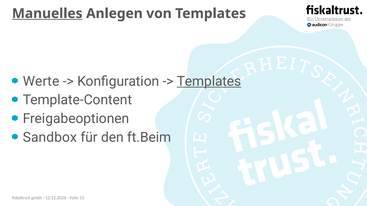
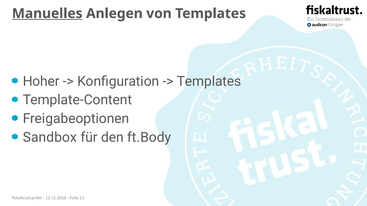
Werte: Werte -> Hoher (41, 81)
Templates underline: present -> none (209, 81)
ft.Beim: ft.Beim -> ft.Body (149, 138)
